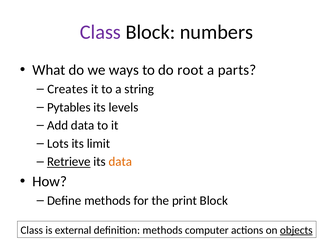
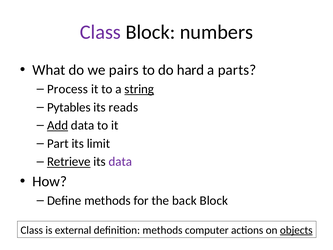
ways: ways -> pairs (124, 70)
root: root -> hard (191, 70)
Creates: Creates -> Process (68, 89)
string underline: none -> present (139, 89)
levels: levels -> reads (123, 107)
Add underline: none -> present (58, 125)
Lots: Lots -> Part (58, 143)
data colour: orange -> purple (120, 162)
print: print -> back (184, 200)
